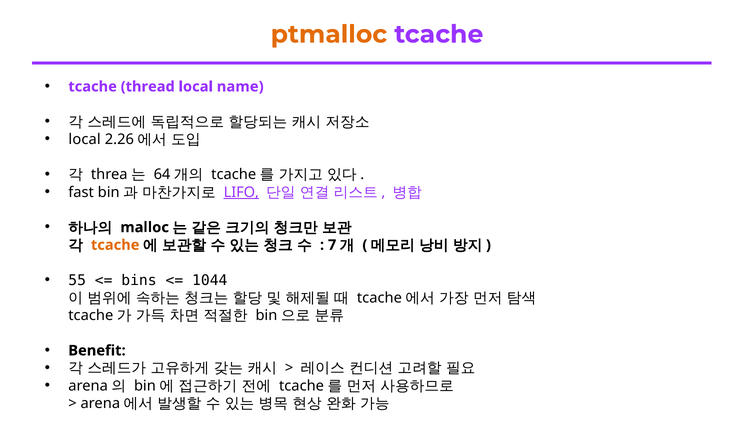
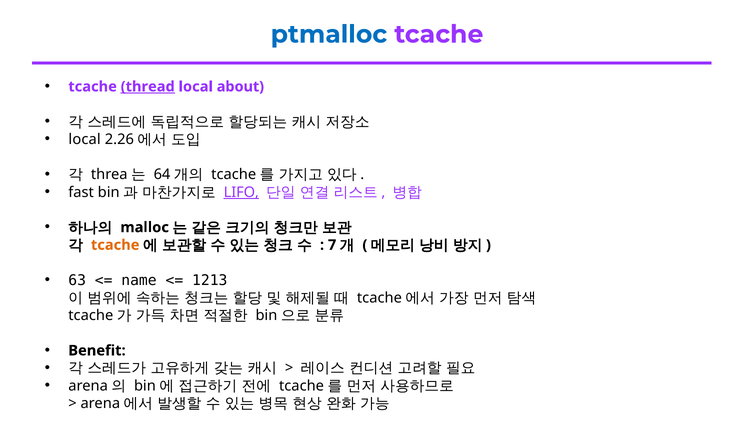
ptmalloc colour: orange -> blue (329, 34)
thread underline: none -> present (148, 87)
name: name -> about (240, 87)
55: 55 -> 63 (77, 280)
bins: bins -> name (139, 280)
1044: 1044 -> 1213 (210, 280)
